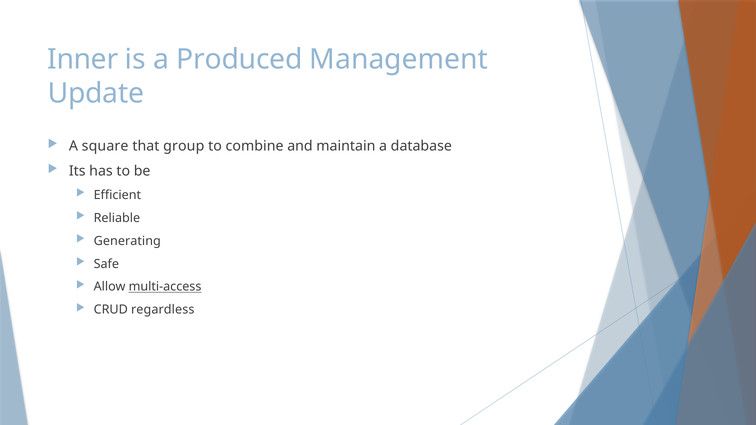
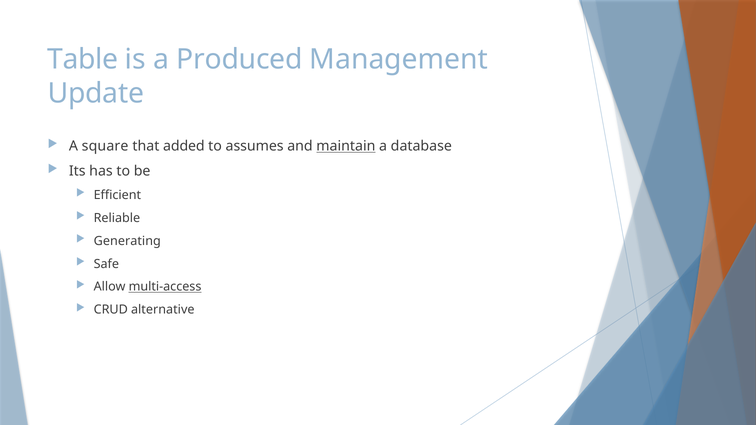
Inner: Inner -> Table (83, 60)
group: group -> added (184, 146)
combine: combine -> assumes (255, 146)
maintain underline: none -> present (346, 146)
regardless: regardless -> alternative (163, 310)
